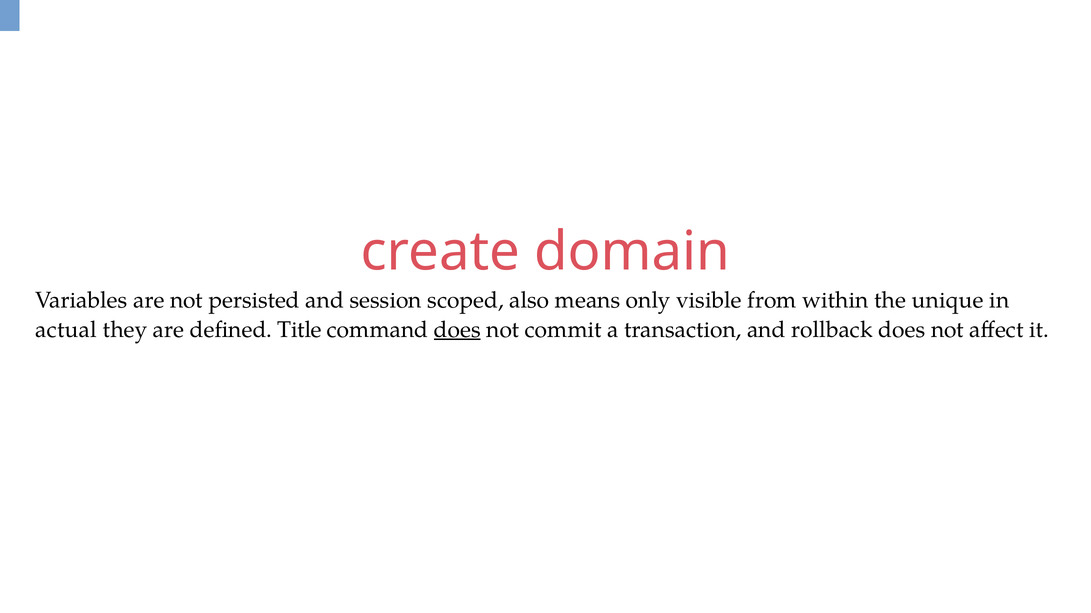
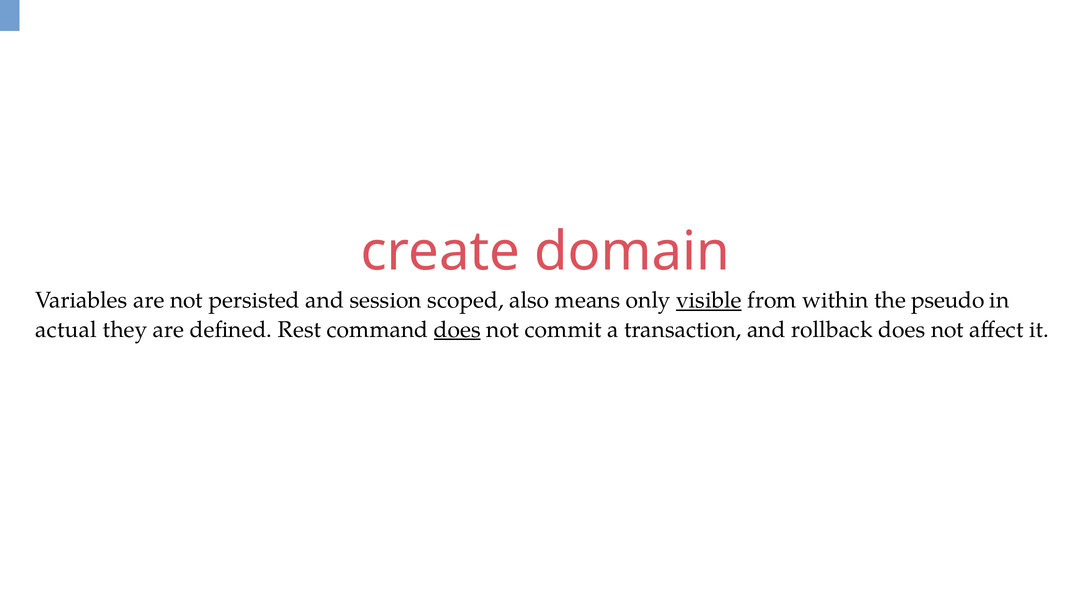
visible underline: none -> present (709, 301)
unique: unique -> pseudo (948, 301)
Title: Title -> Rest (299, 330)
